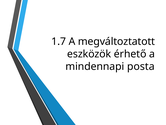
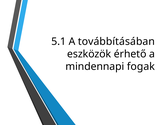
1.7: 1.7 -> 5.1 (59, 41)
megváltoztatott: megváltoztatott -> továbbításában (116, 41)
posta: posta -> fogak (141, 66)
